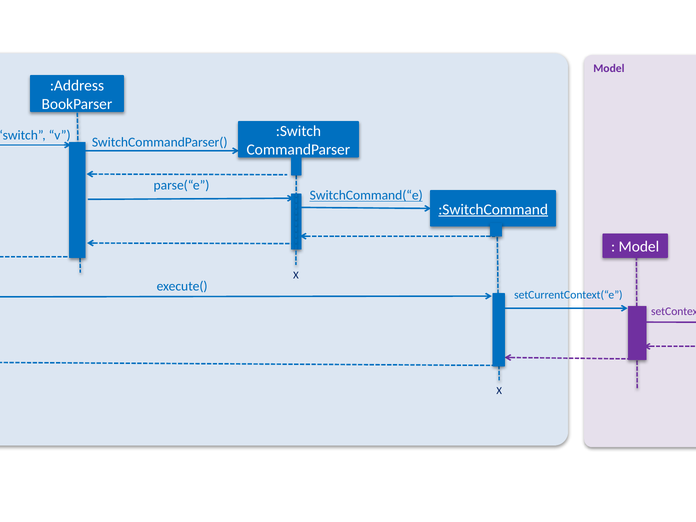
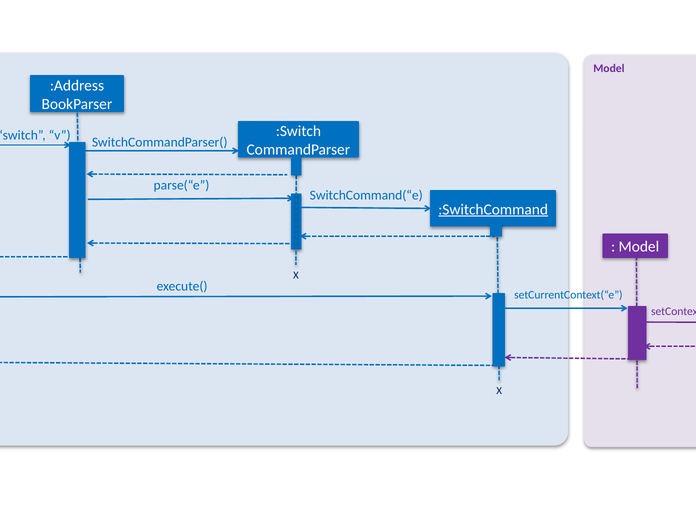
SwitchCommand(“e underline: present -> none (366, 195)
